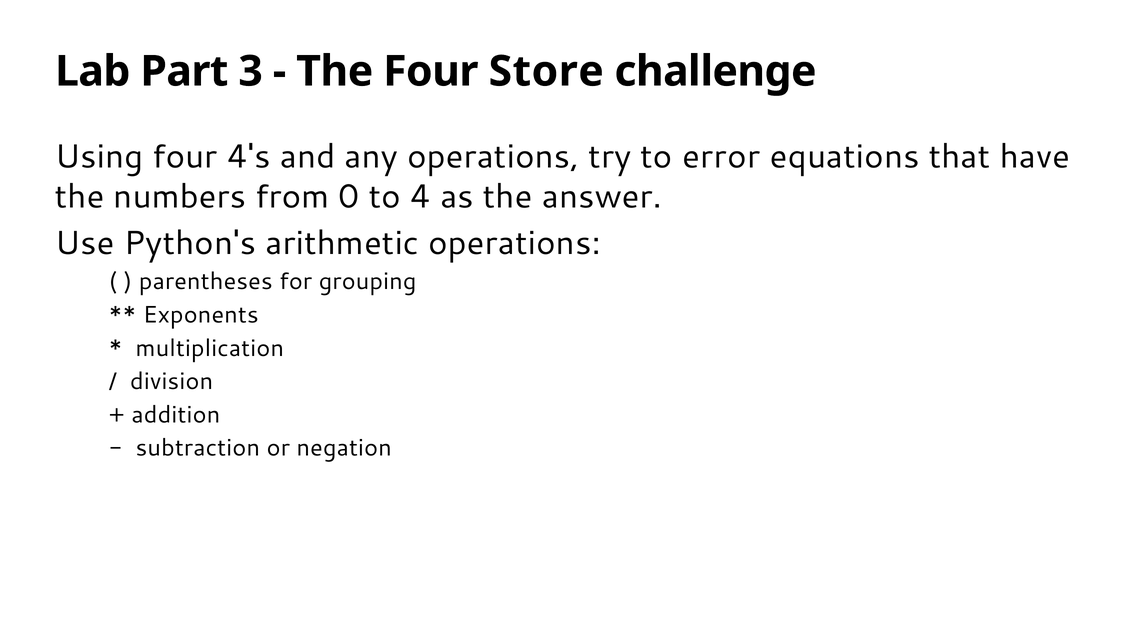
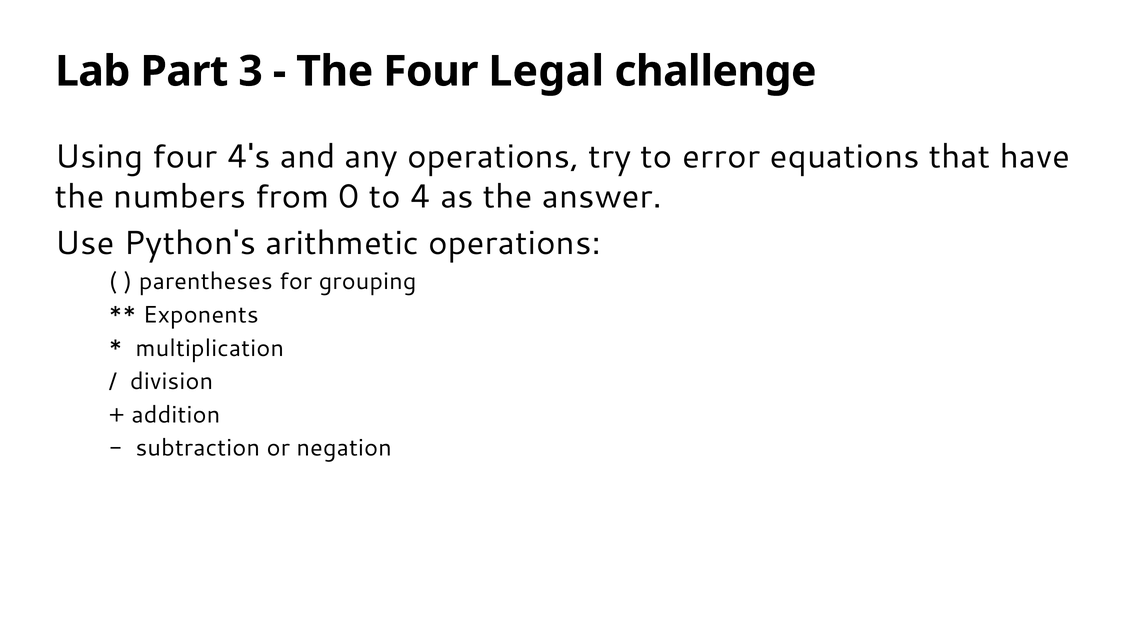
Store: Store -> Legal (546, 71)
